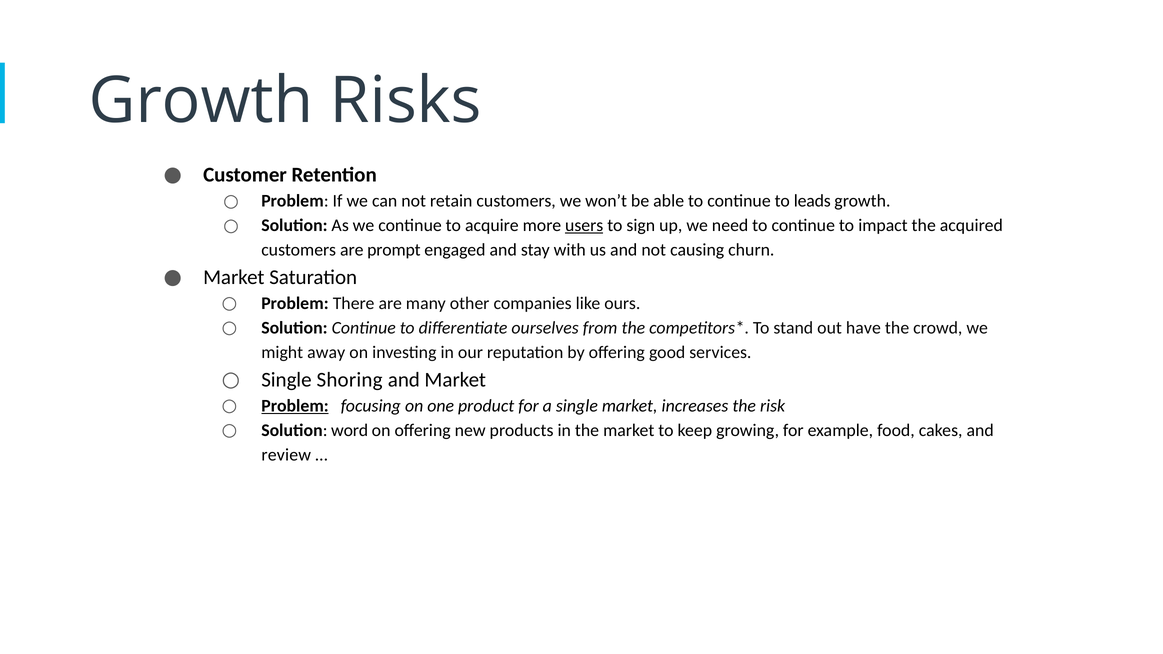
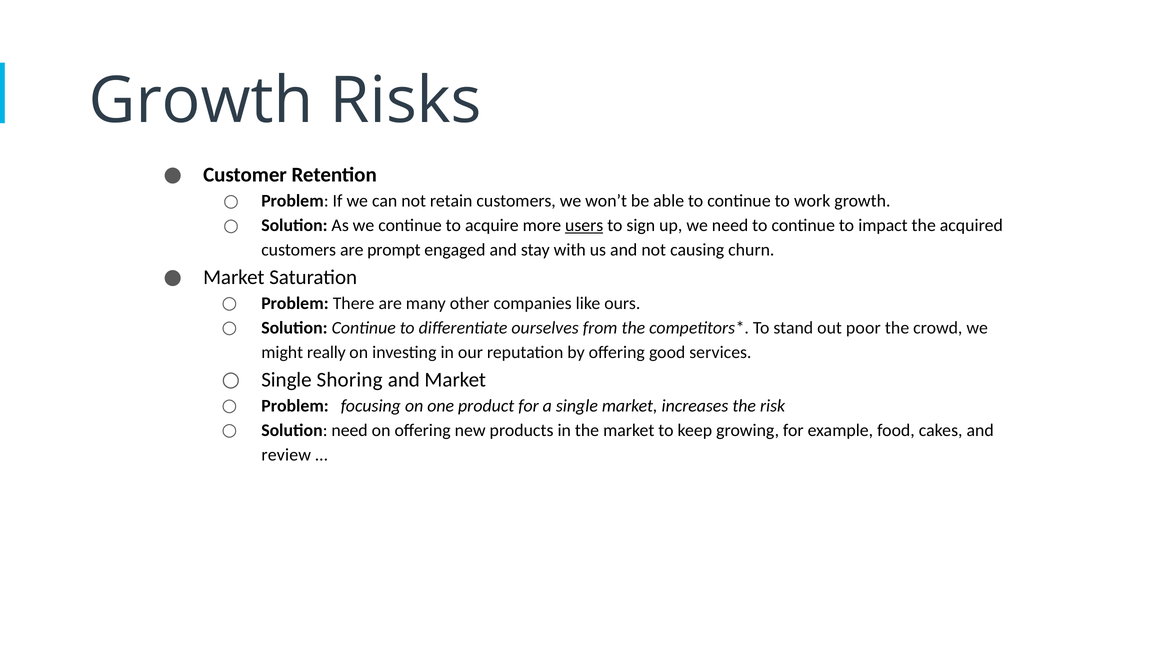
leads: leads -> work (812, 201)
have: have -> poor (863, 328)
away: away -> really (326, 352)
Problem underline: present -> none (295, 406)
Solution word: word -> need (350, 430)
